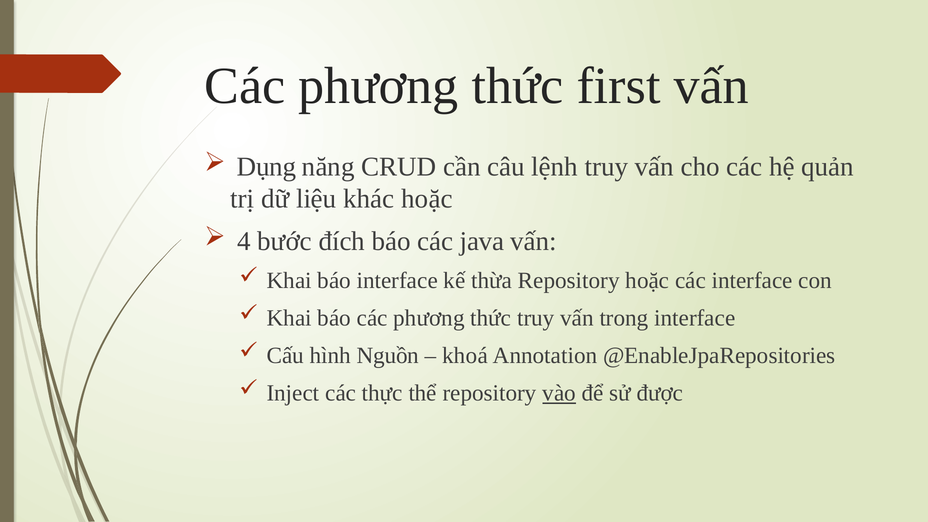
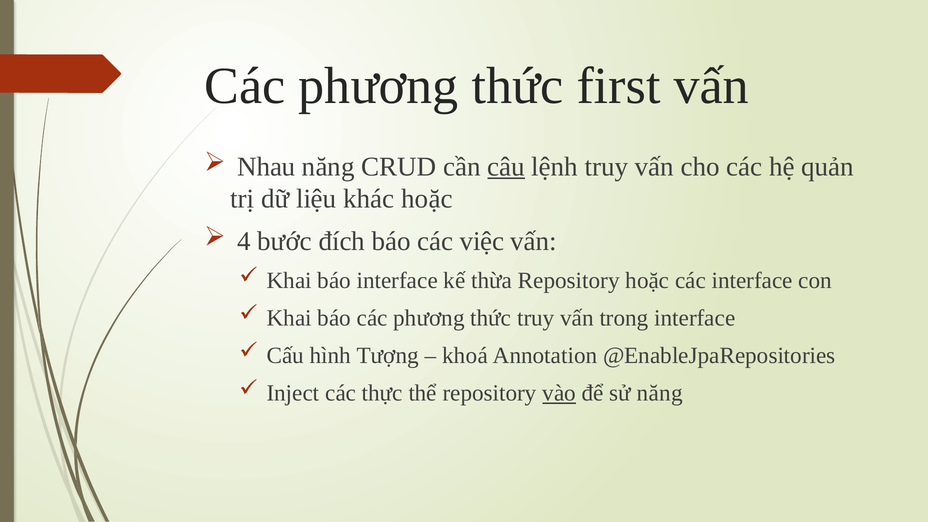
Dụng: Dụng -> Nhau (266, 167)
câu underline: none -> present (506, 167)
java: java -> việc (482, 241)
Nguồn: Nguồn -> Tượng (388, 356)
sử được: được -> năng (660, 393)
